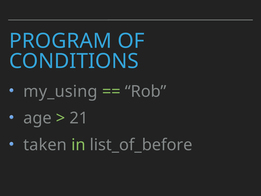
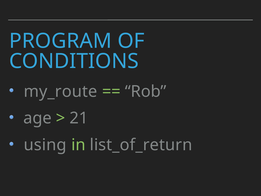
my_using: my_using -> my_route (60, 91)
taken: taken -> using (45, 145)
list_of_before: list_of_before -> list_of_return (141, 145)
